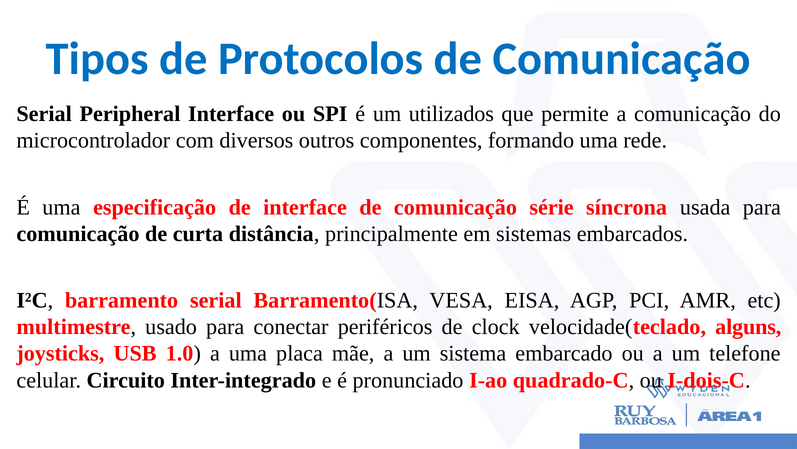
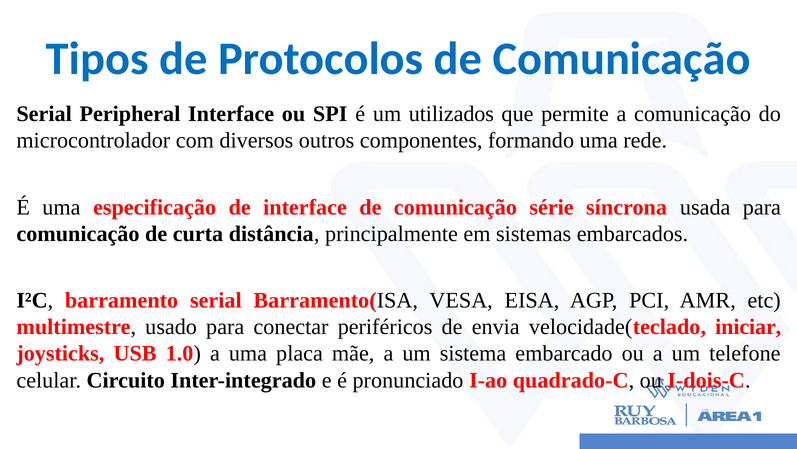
clock: clock -> envia (496, 327)
alguns: alguns -> iniciar (748, 327)
